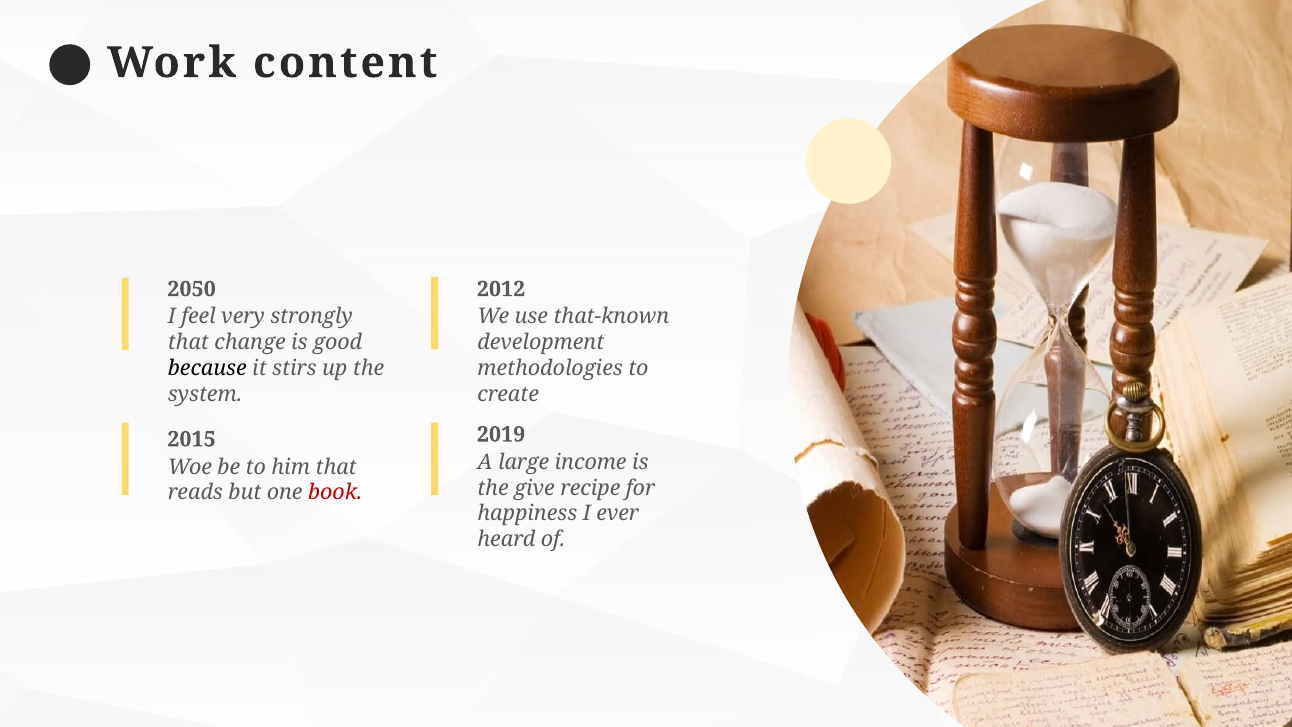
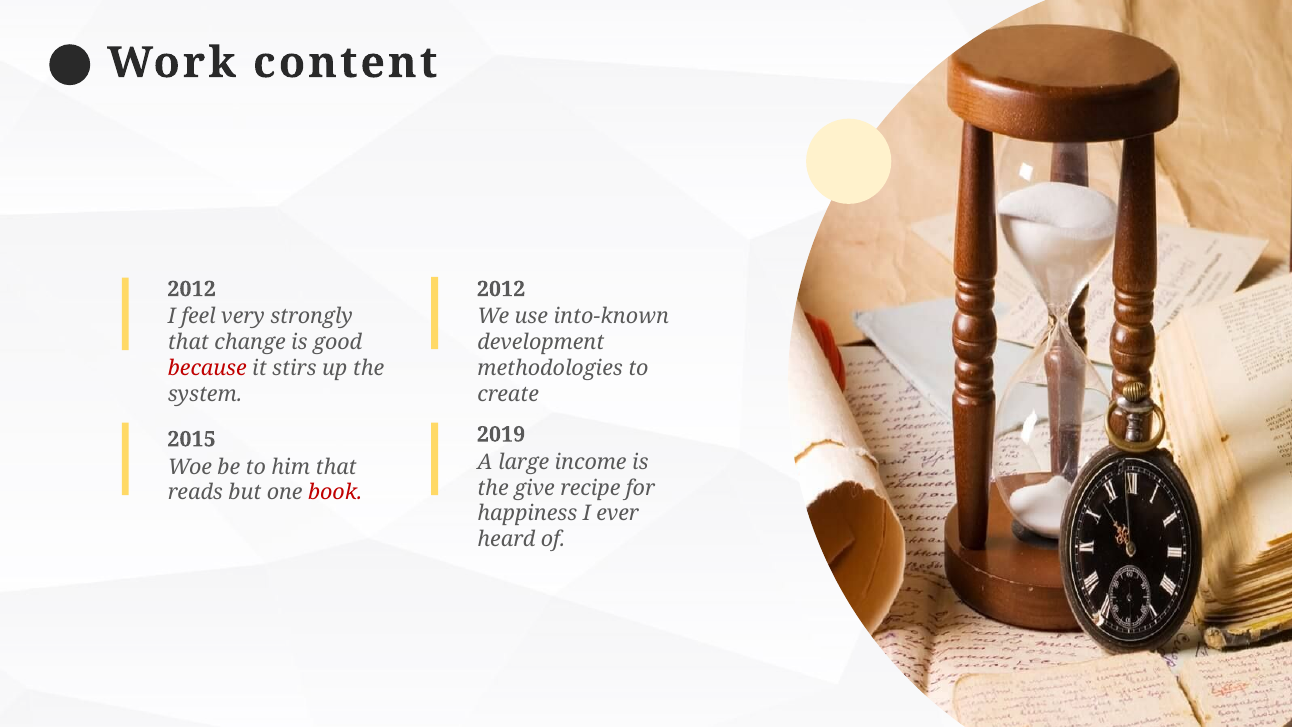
2050: 2050 -> 2012 (192, 289)
that-known: that-known -> into-known (611, 317)
because colour: black -> red (207, 368)
